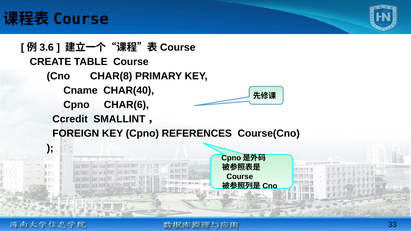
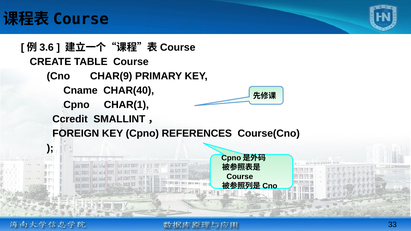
CHAR(8: CHAR(8 -> CHAR(9 (111, 76)
CHAR(6: CHAR(6 -> CHAR(1 (126, 105)
